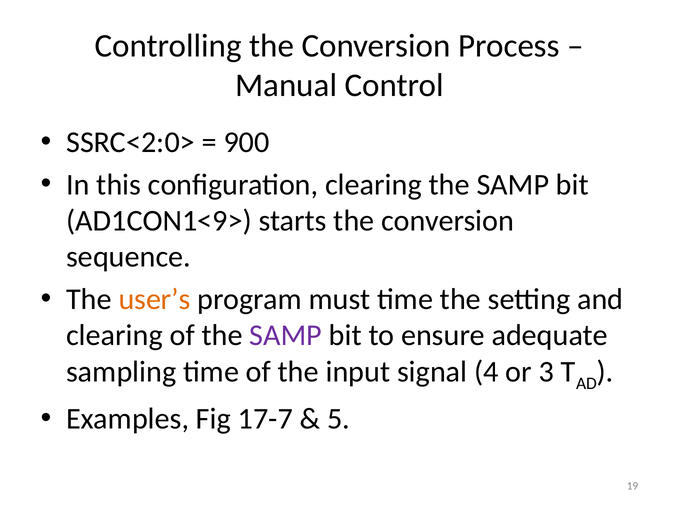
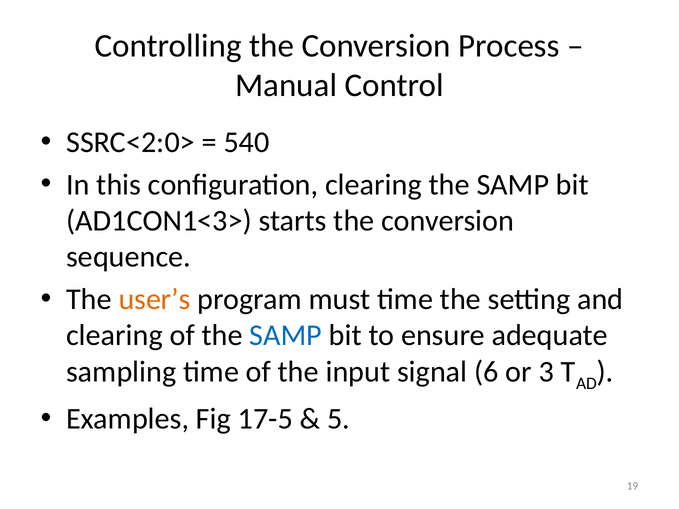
900: 900 -> 540 (246, 142)
AD1CON1<9>: AD1CON1<9> -> AD1CON1<3> (159, 221)
SAMP colour: purple -> blue (286, 336)
4: 4 -> 6 (486, 372)
17-7: 17-7 -> 17-5 (265, 419)
